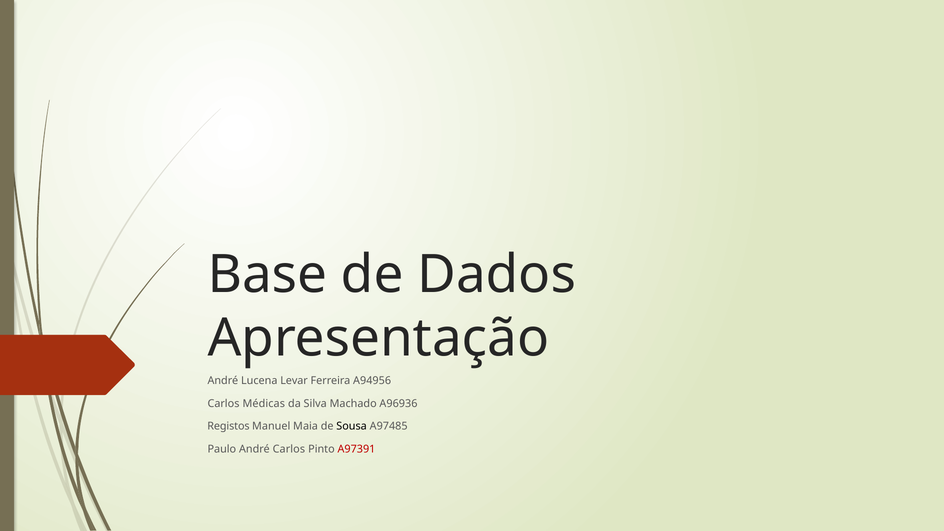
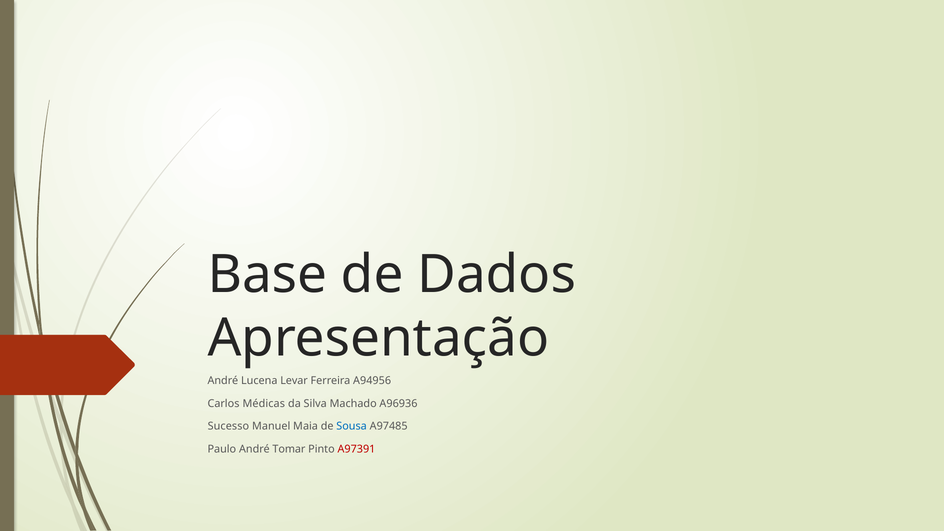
Registos: Registos -> Sucesso (228, 426)
Sousa colour: black -> blue (352, 426)
André Carlos: Carlos -> Tomar (289, 449)
